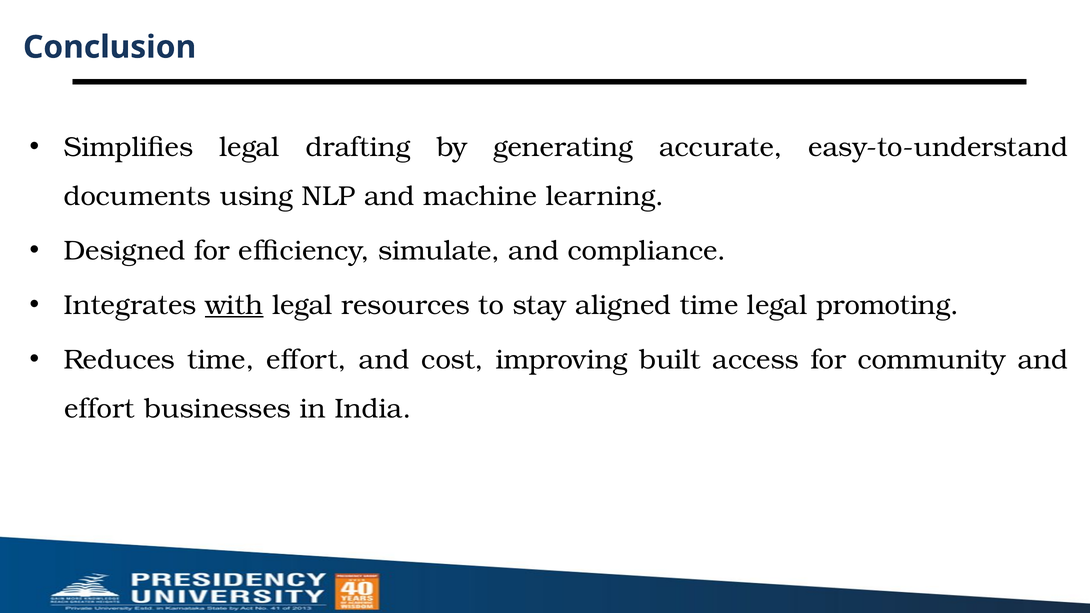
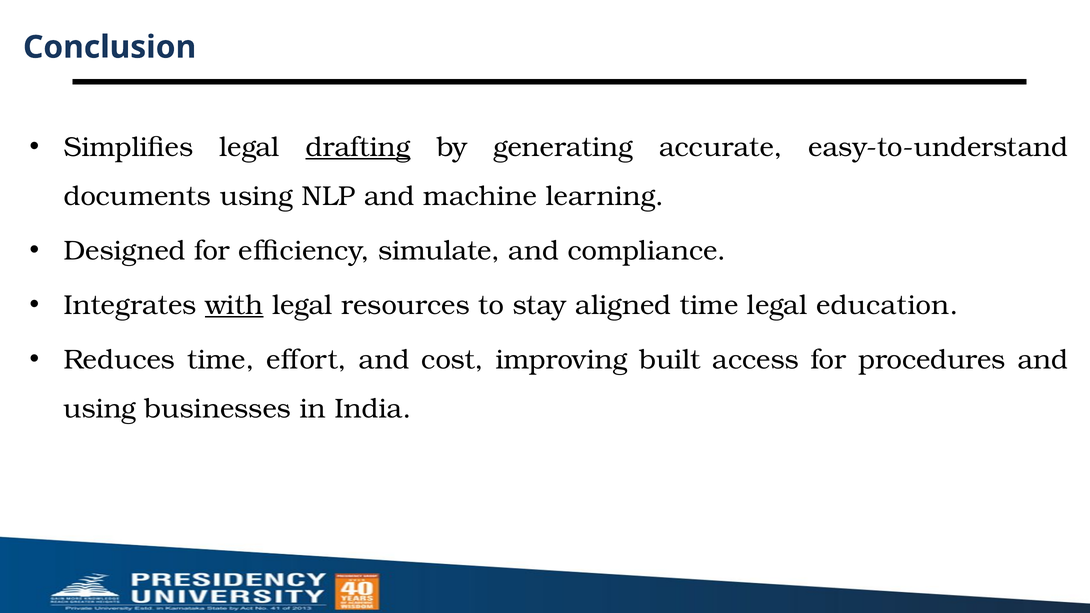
drafting underline: none -> present (358, 147)
promoting: promoting -> education (887, 305)
community: community -> procedures (932, 360)
effort: effort -> using (100, 409)
